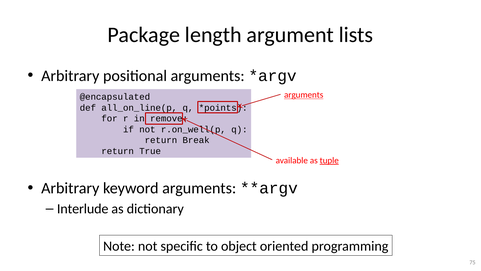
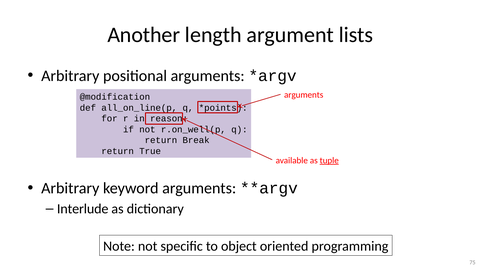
Package: Package -> Another (144, 35)
arguments underline: present -> none (304, 95)
@encapsulated: @encapsulated -> @modification (115, 97)
remove: remove -> reason (169, 118)
